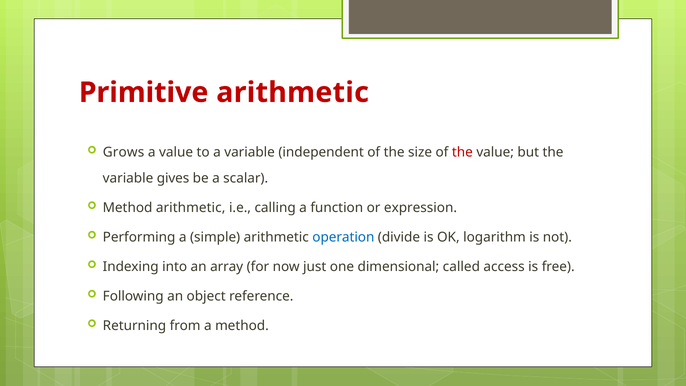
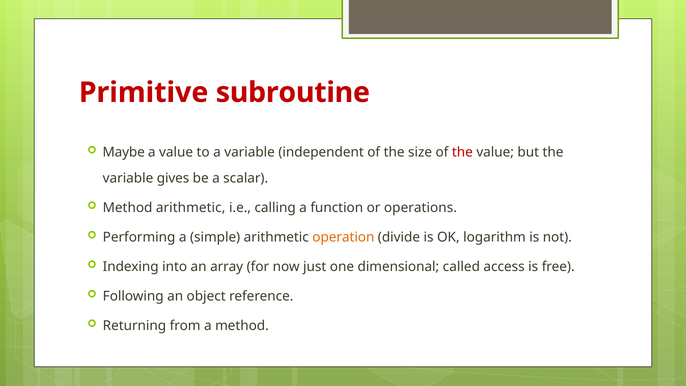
Primitive arithmetic: arithmetic -> subroutine (293, 92)
Grows: Grows -> Maybe (124, 152)
expression: expression -> operations (420, 208)
operation colour: blue -> orange (343, 237)
